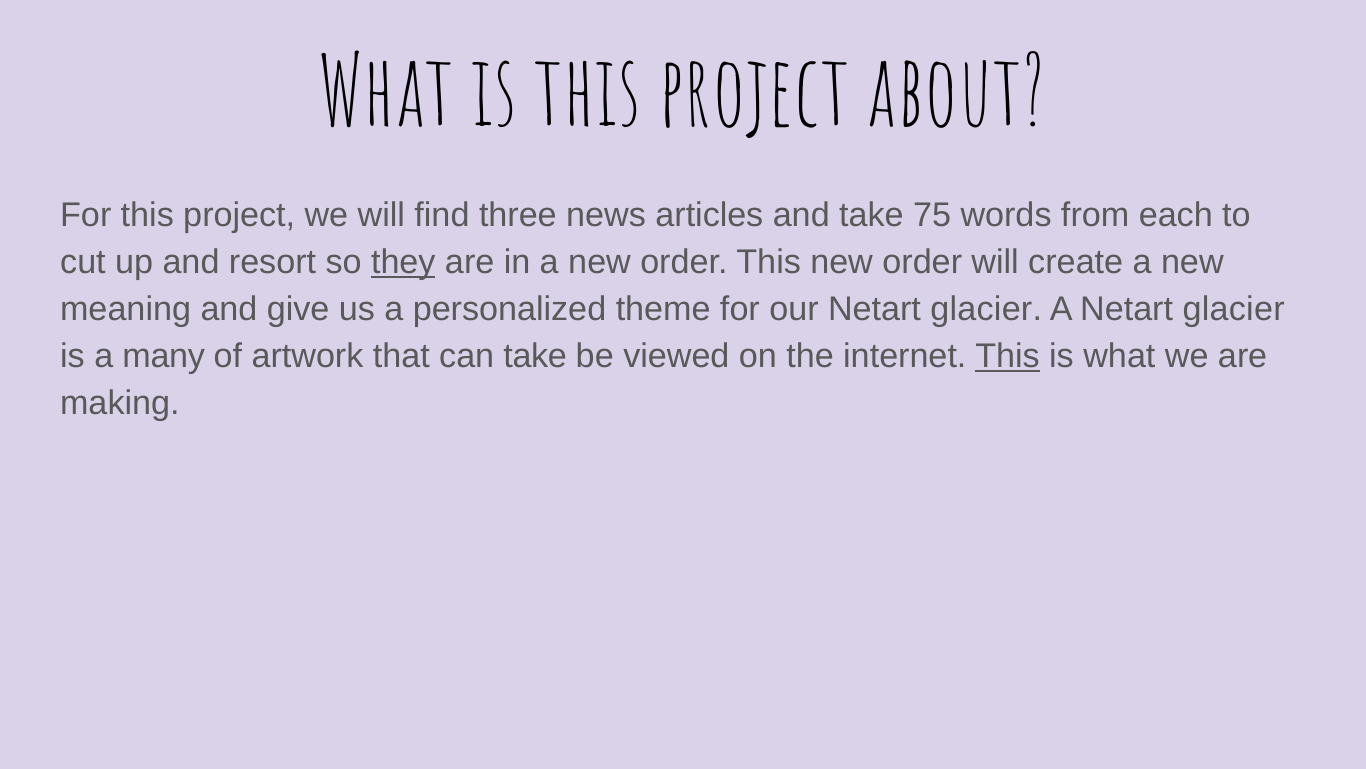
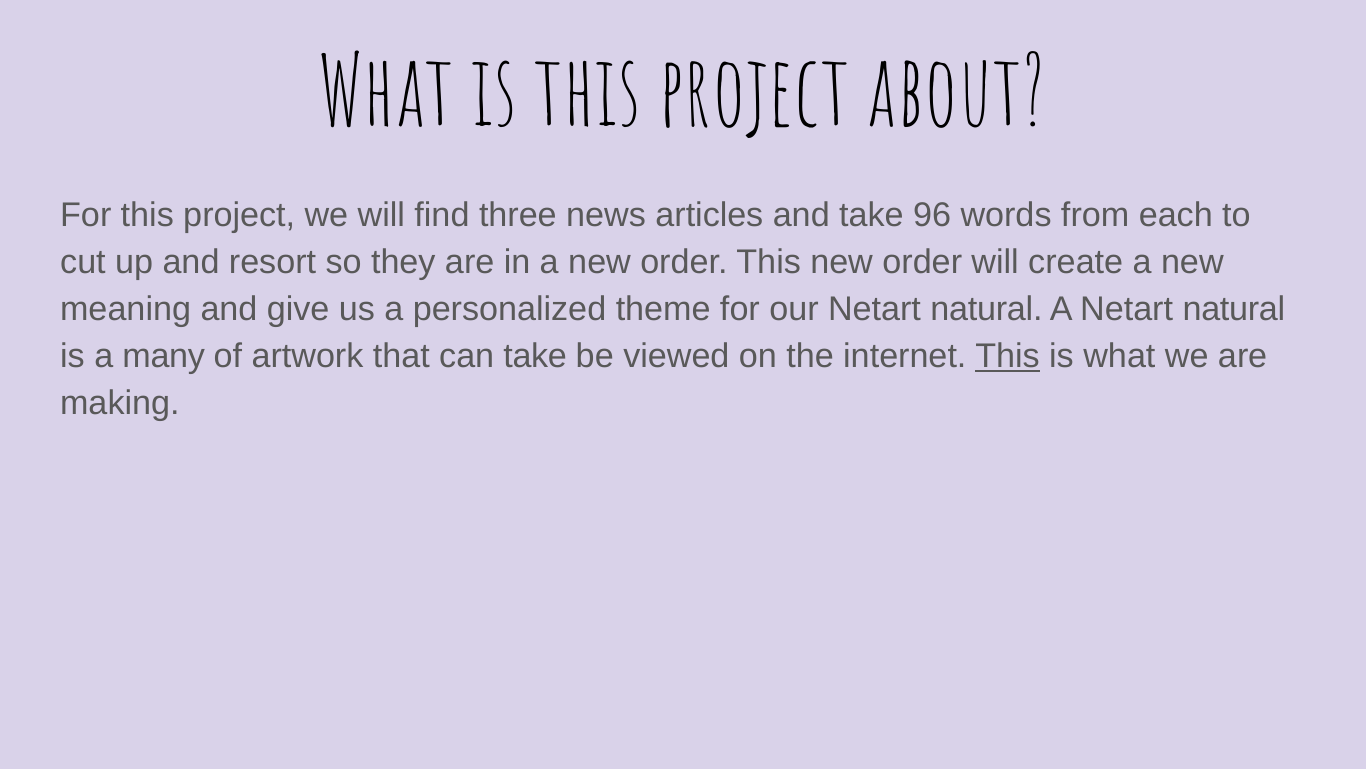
75: 75 -> 96 (932, 215)
they underline: present -> none (403, 262)
our Netart glacier: glacier -> natural (986, 309)
A Netart glacier: glacier -> natural (1234, 309)
